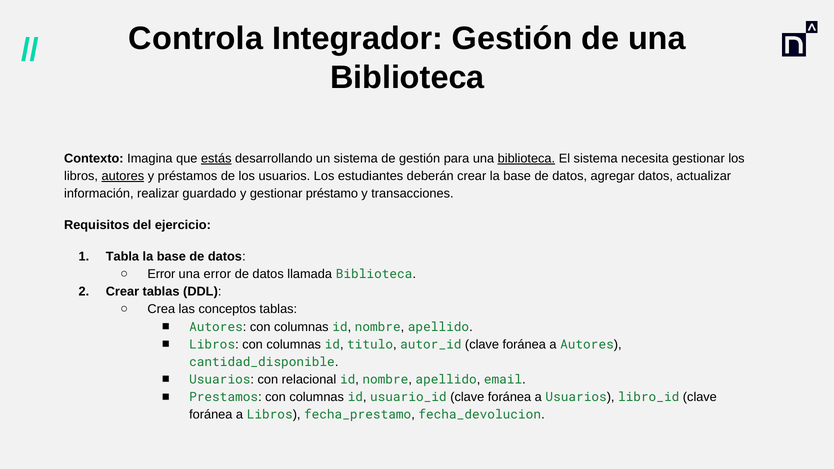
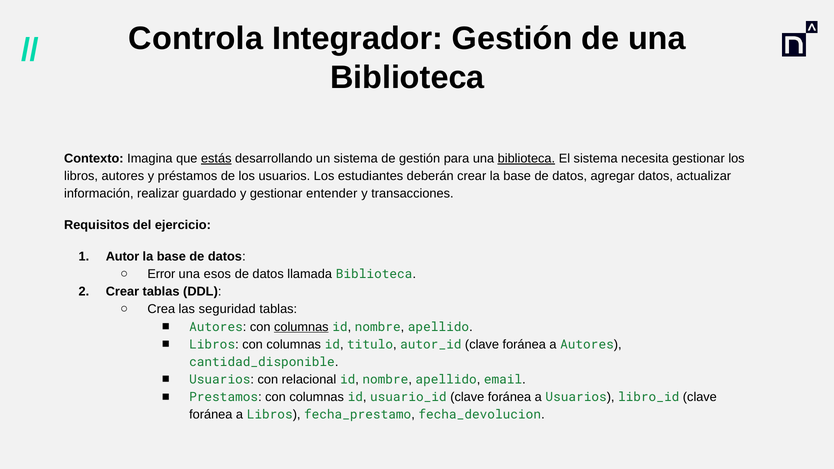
autores underline: present -> none (123, 176)
préstamo: préstamo -> entender (332, 194)
Tabla: Tabla -> Autor (123, 257)
una error: error -> esos (217, 274)
conceptos: conceptos -> seguridad (227, 309)
columnas underline: none -> present (301, 327)
